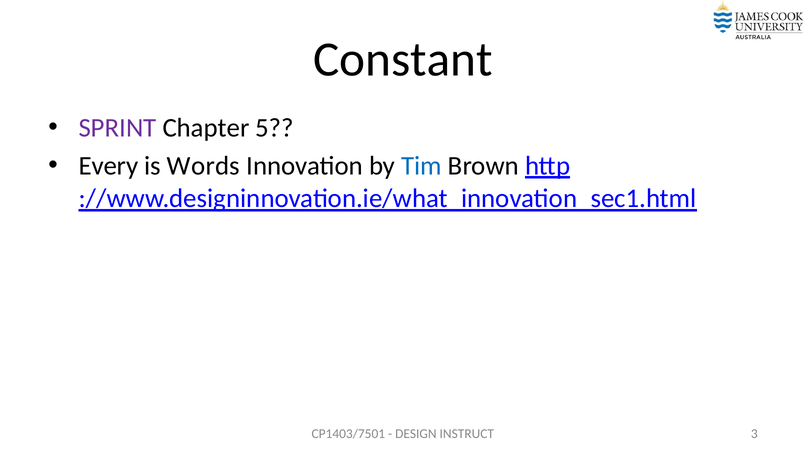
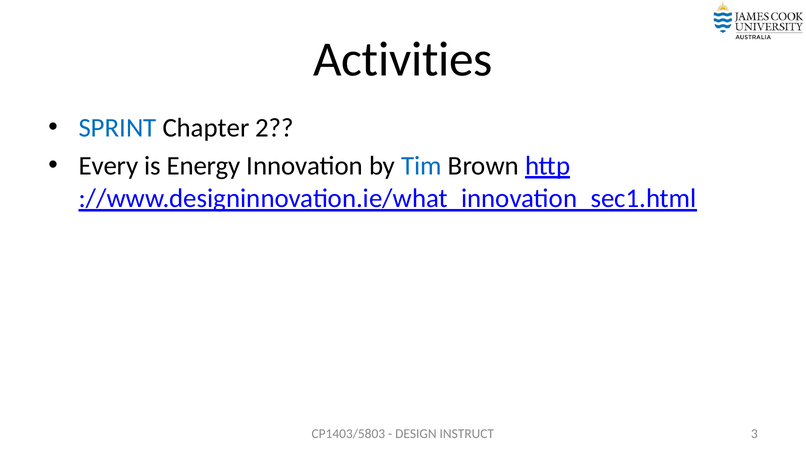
Constant: Constant -> Activities (403, 59)
SPRINT colour: purple -> blue (118, 128)
5: 5 -> 2 (275, 128)
Words: Words -> Energy (204, 165)
CP1403/7501: CP1403/7501 -> CP1403/5803 (348, 433)
